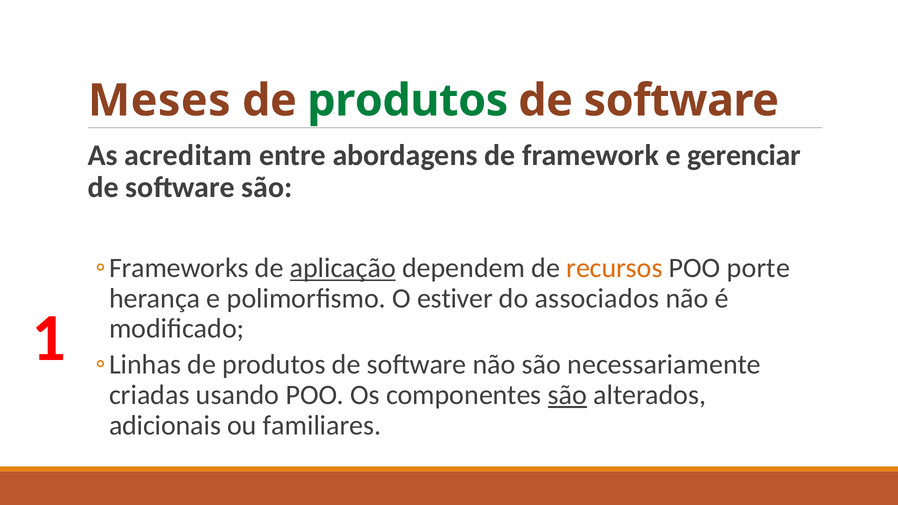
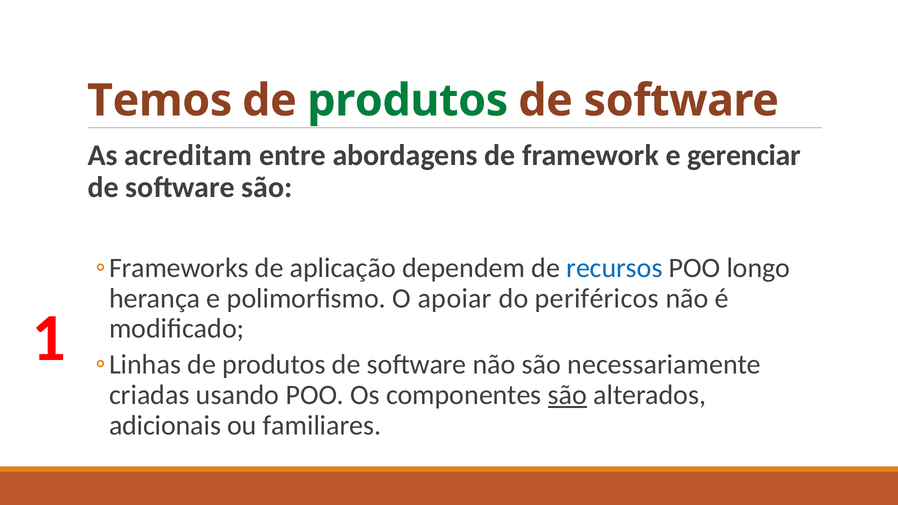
Meses: Meses -> Temos (160, 101)
aplicação underline: present -> none (343, 268)
recursos colour: orange -> blue (614, 268)
porte: porte -> longo (758, 268)
estiver: estiver -> apoiar (455, 299)
associados: associados -> periféricos (597, 299)
